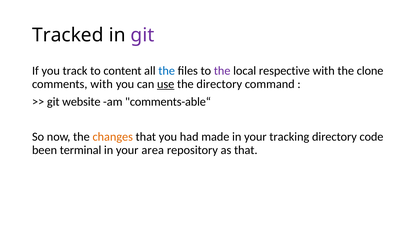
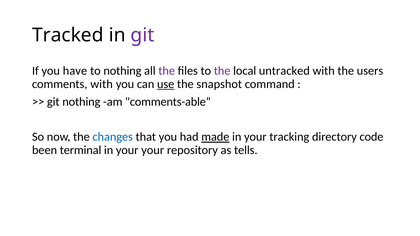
track: track -> have (75, 71)
to content: content -> nothing (122, 71)
the colour: blue -> purple (167, 71)
respective: respective -> untracked (284, 71)
clone: clone -> users (370, 71)
the directory: directory -> snapshot (219, 84)
git website: website -> nothing (81, 102)
changes colour: orange -> blue (113, 137)
made underline: none -> present (215, 137)
your area: area -> your (153, 150)
as that: that -> tells (246, 150)
